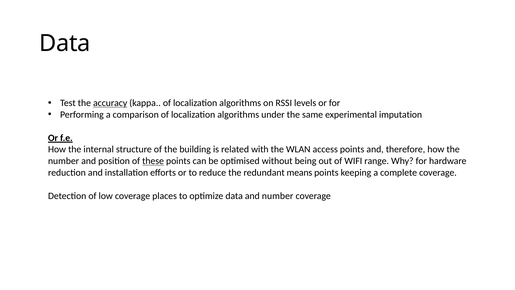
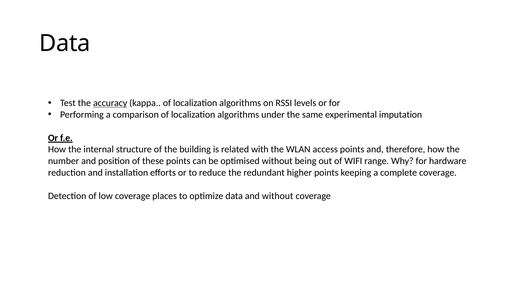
these underline: present -> none (153, 161)
means: means -> higher (299, 172)
and number: number -> without (278, 196)
